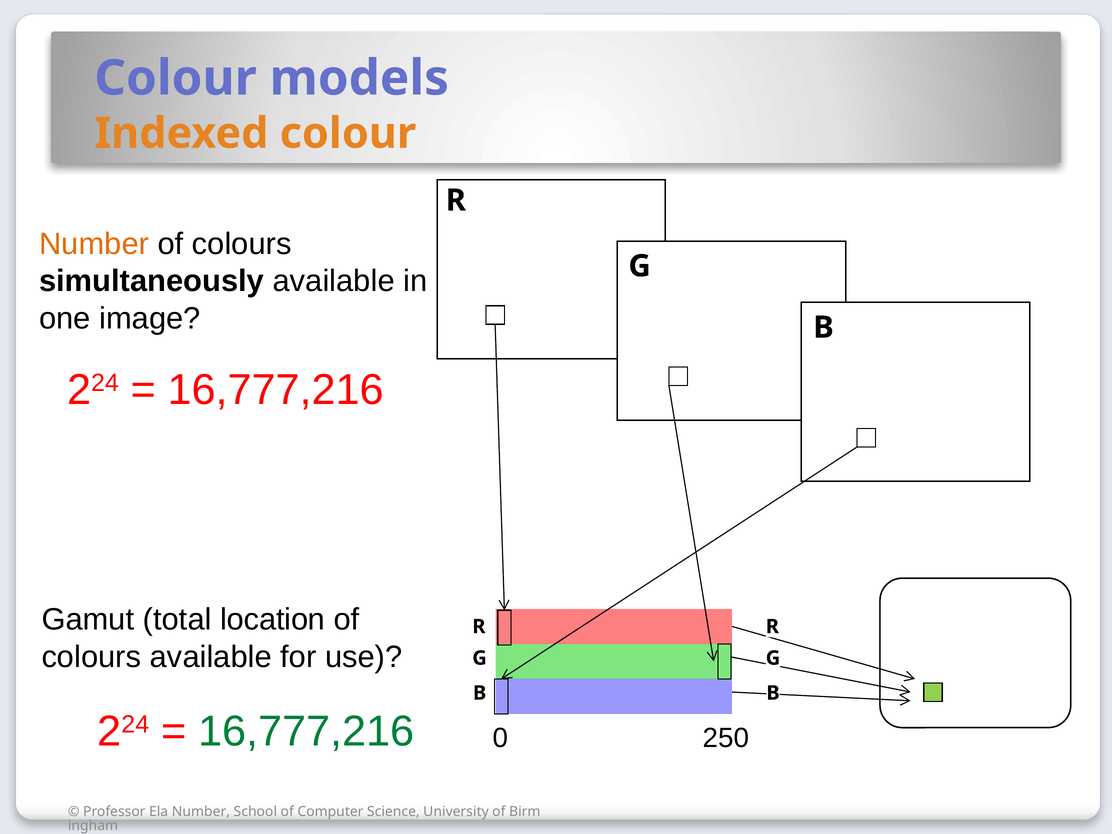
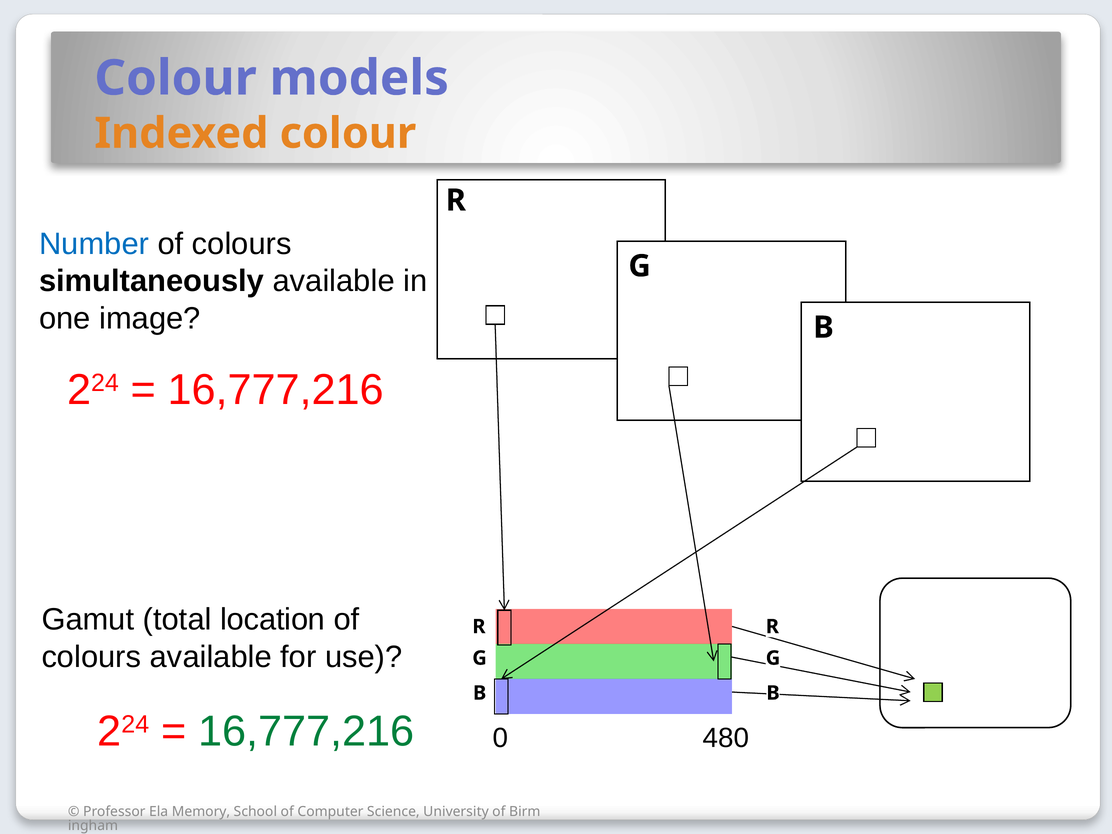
Number colour: orange -> blue (94, 244)
250: 250 -> 480 (726, 738)
Ela Number: Number -> Memory (201, 812)
